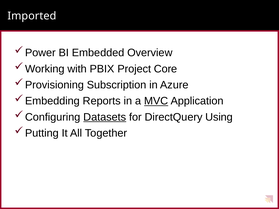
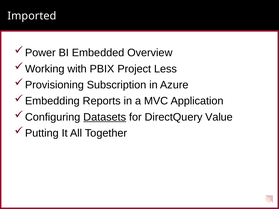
Core: Core -> Less (166, 69)
MVC underline: present -> none (156, 101)
Using: Using -> Value (219, 117)
